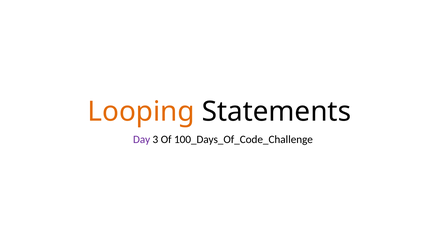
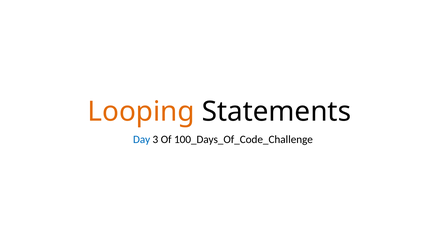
Day colour: purple -> blue (142, 139)
